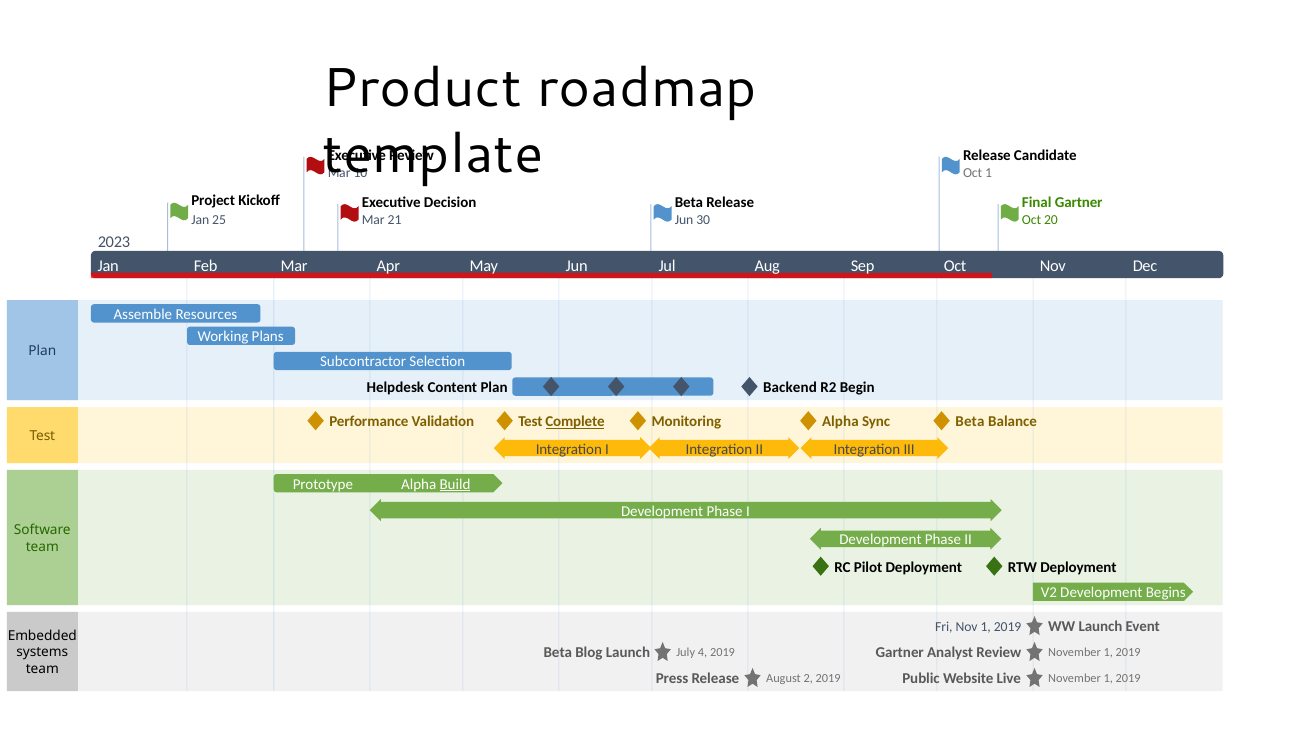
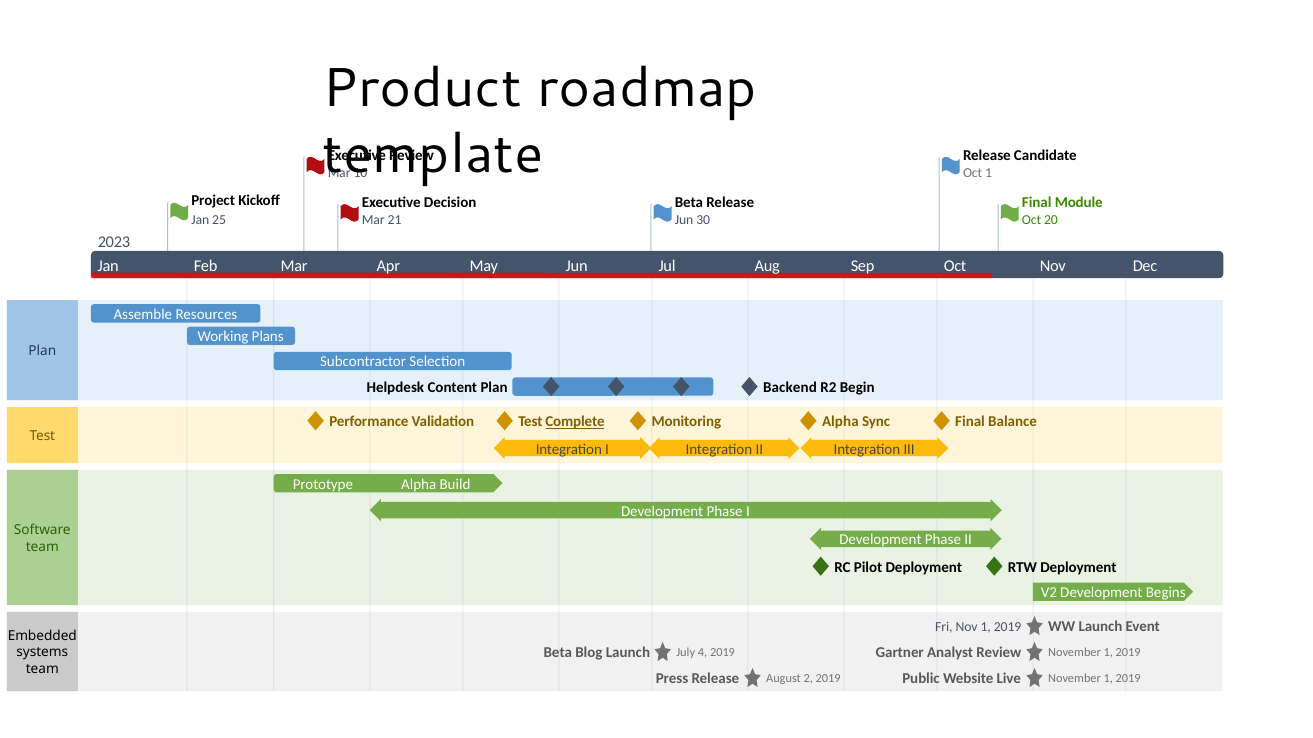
Final Gartner: Gartner -> Module (1079, 203)
Sync Beta: Beta -> Final (970, 422)
Build underline: present -> none (455, 485)
